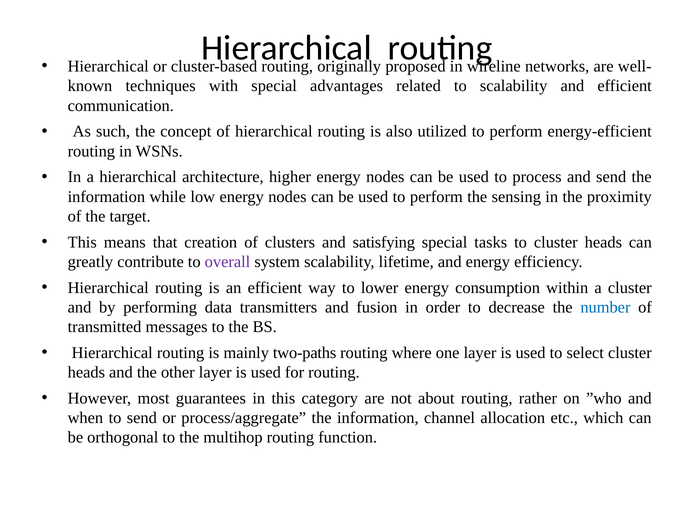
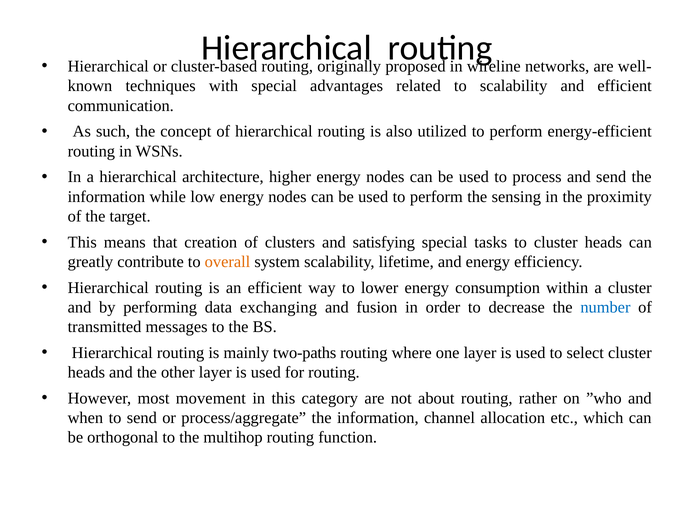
overall colour: purple -> orange (228, 262)
transmitters: transmitters -> exchanging (278, 308)
guarantees: guarantees -> movement (211, 399)
